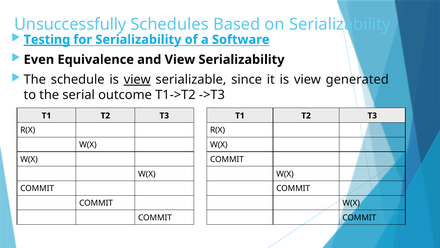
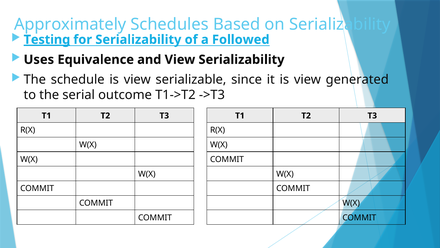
Unsuccessfully: Unsuccessfully -> Approximately (70, 24)
Software: Software -> Followed (241, 40)
Even: Even -> Uses (39, 60)
view underline: present -> none (137, 79)
